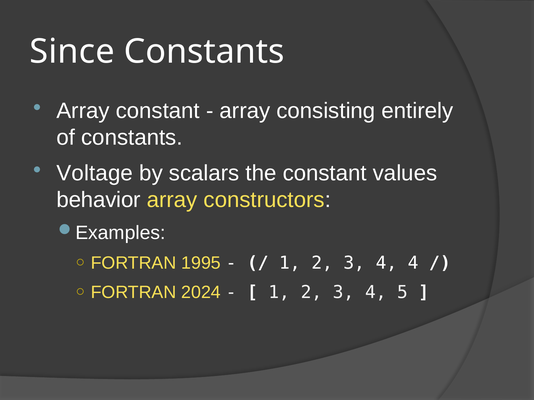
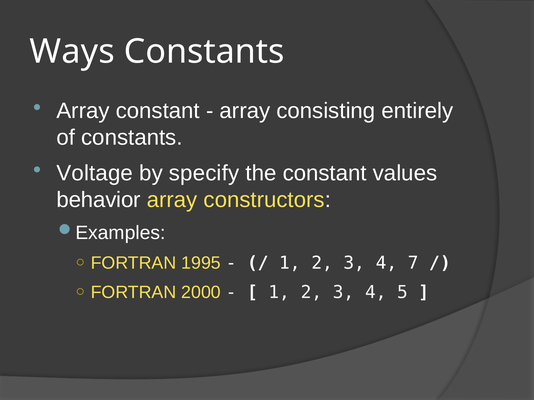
Since: Since -> Ways (72, 52)
scalars: scalars -> specify (204, 173)
4 4: 4 -> 7 (413, 263)
2024: 2024 -> 2000 (201, 293)
